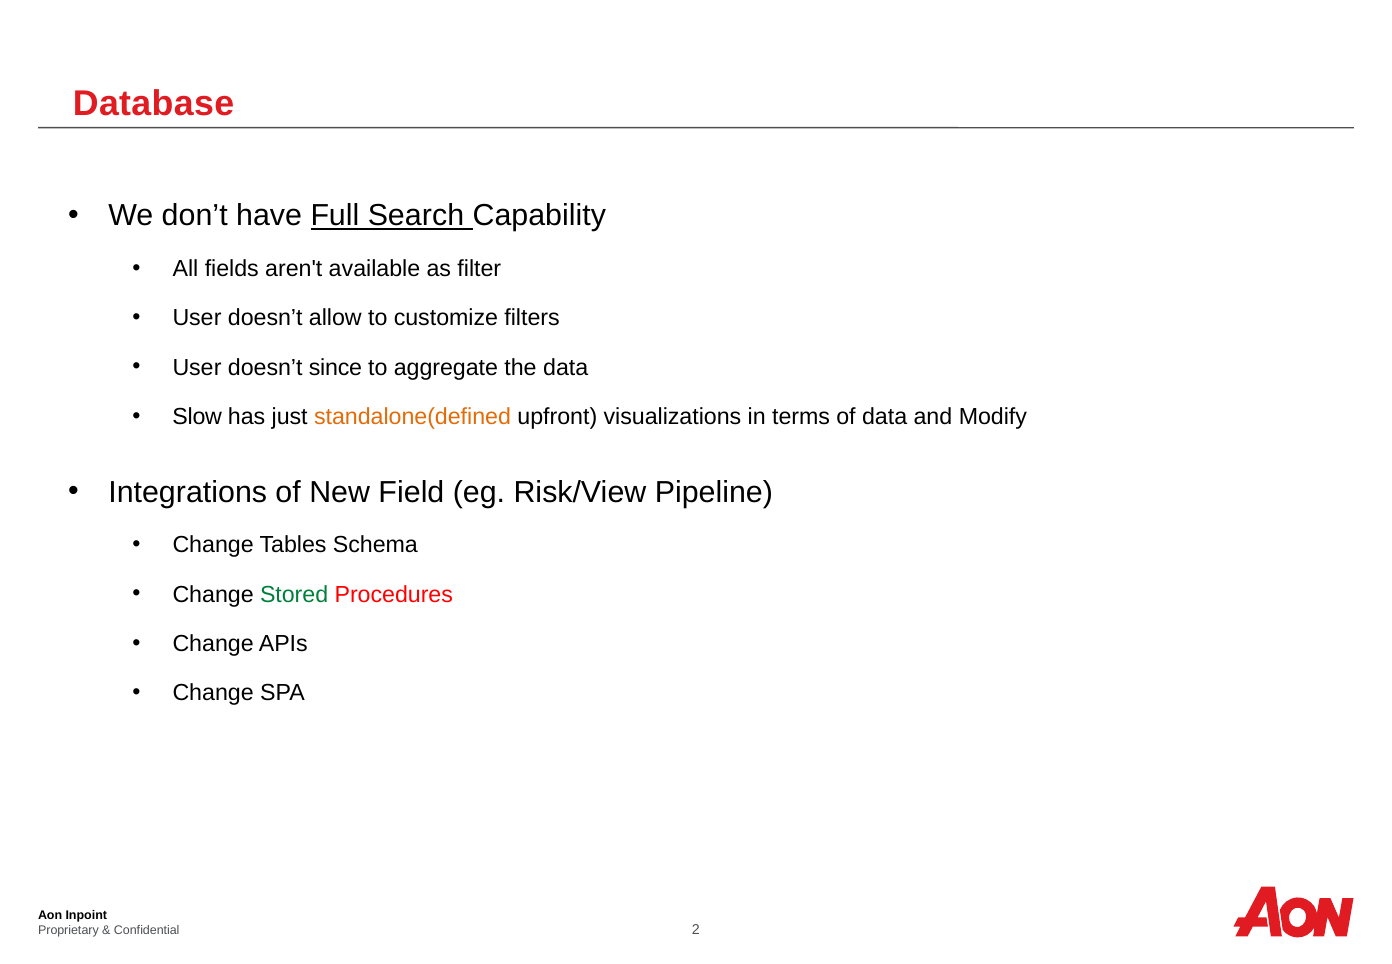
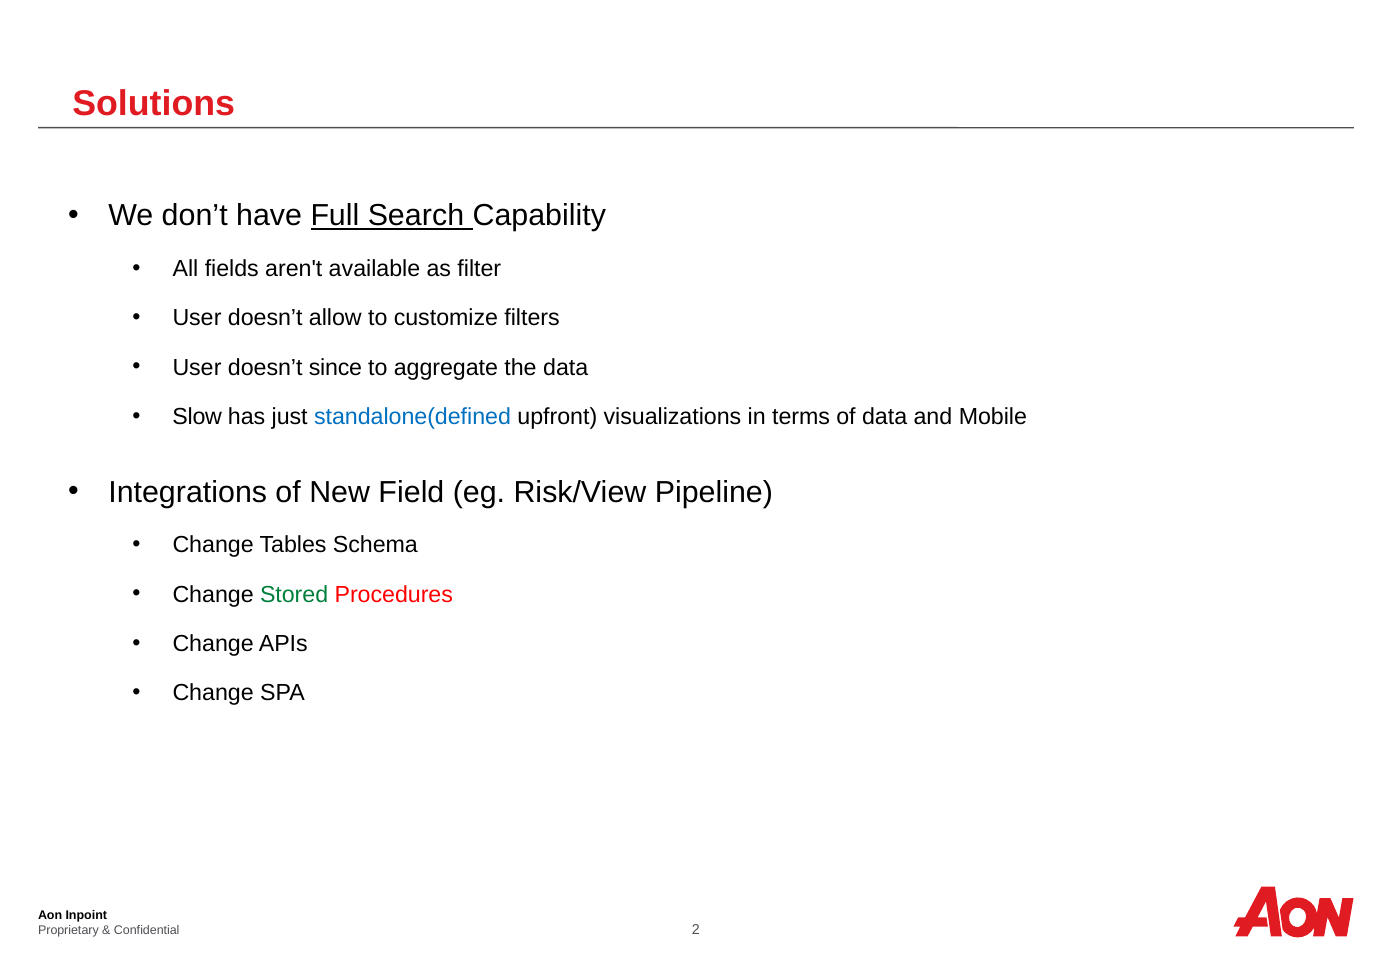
Database: Database -> Solutions (154, 103)
standalone(defined colour: orange -> blue (413, 417)
Modify: Modify -> Mobile (993, 417)
